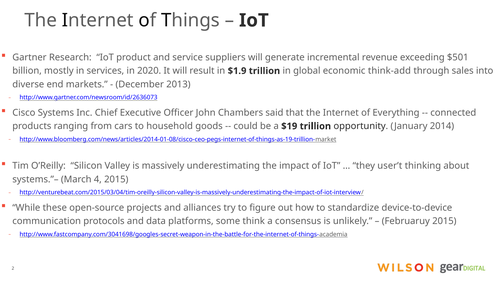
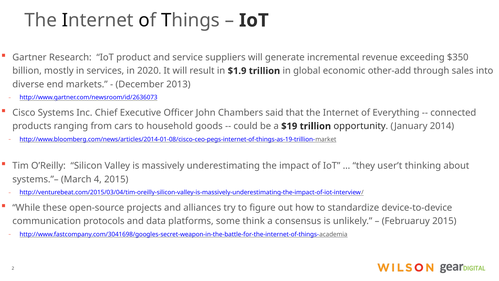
$501: $501 -> $350 (458, 57)
think-add: think-add -> other-add (389, 71)
